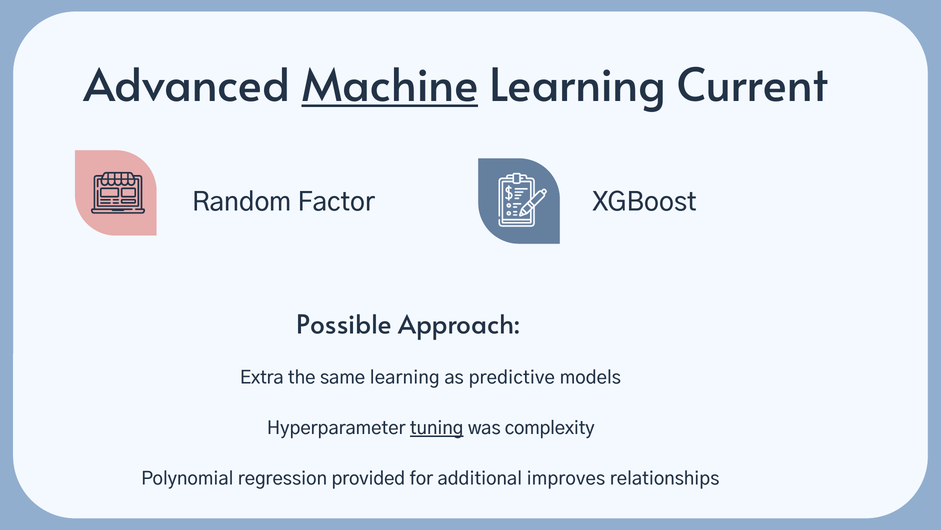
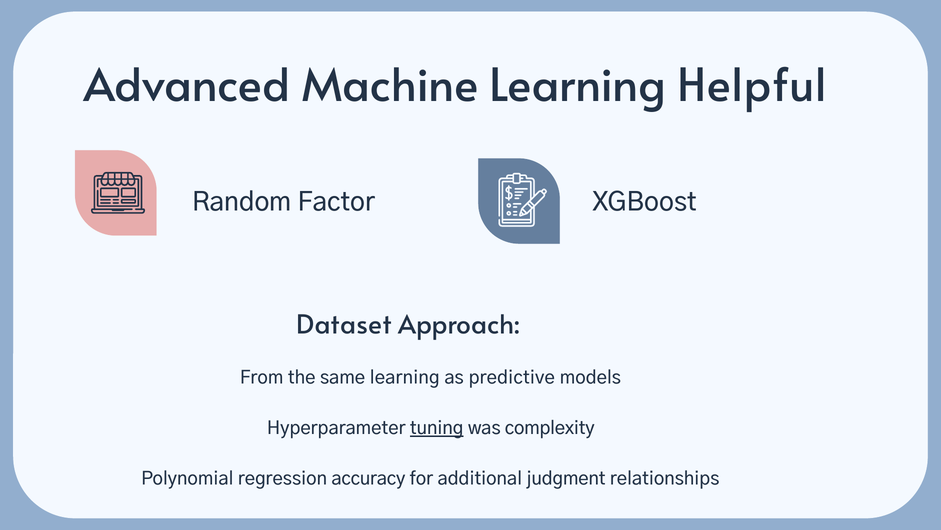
Machine underline: present -> none (390, 86)
Current: Current -> Helpful (752, 86)
Possible: Possible -> Dataset (344, 325)
Extra: Extra -> From (262, 377)
provided: provided -> accuracy (368, 478)
improves: improves -> judgment (566, 478)
